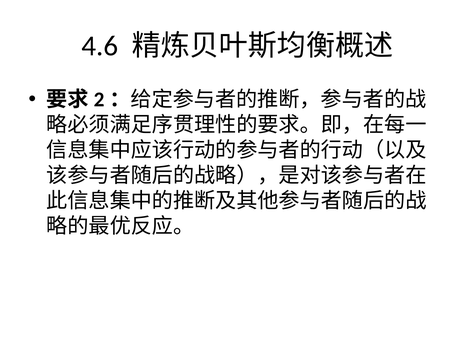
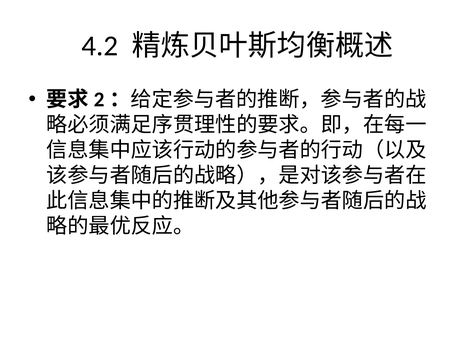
4.6: 4.6 -> 4.2 (100, 46)
